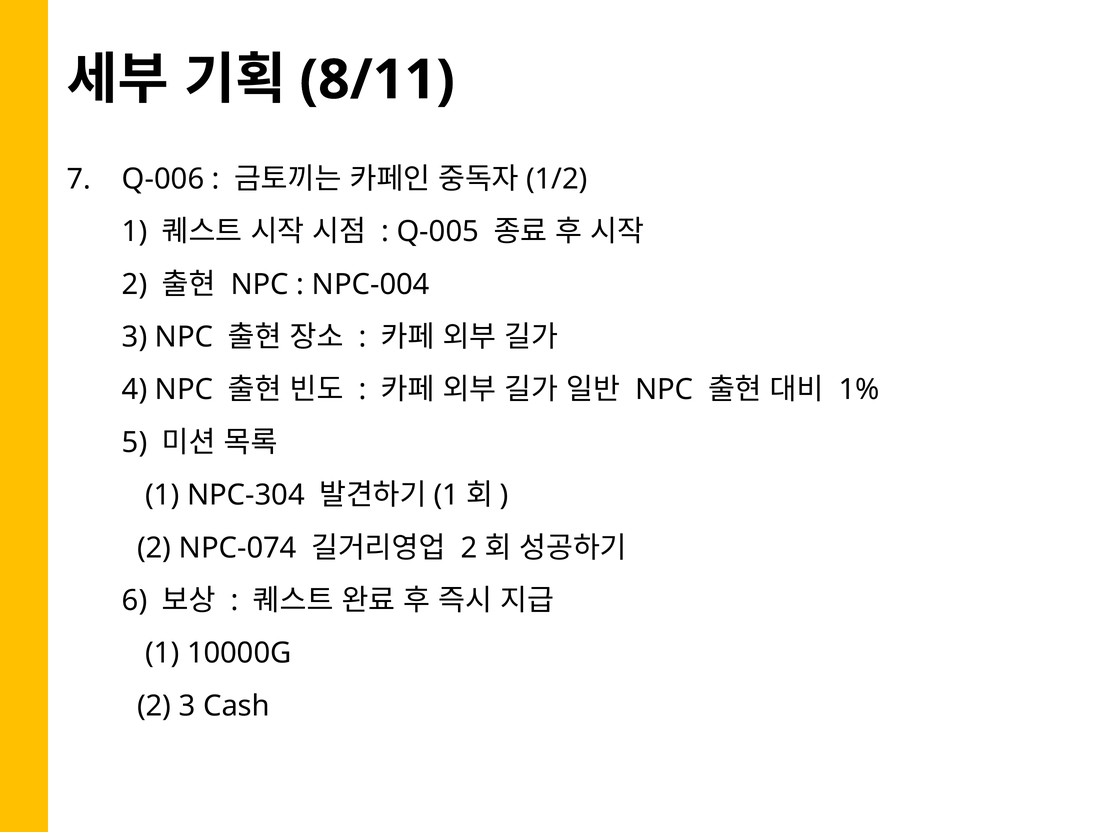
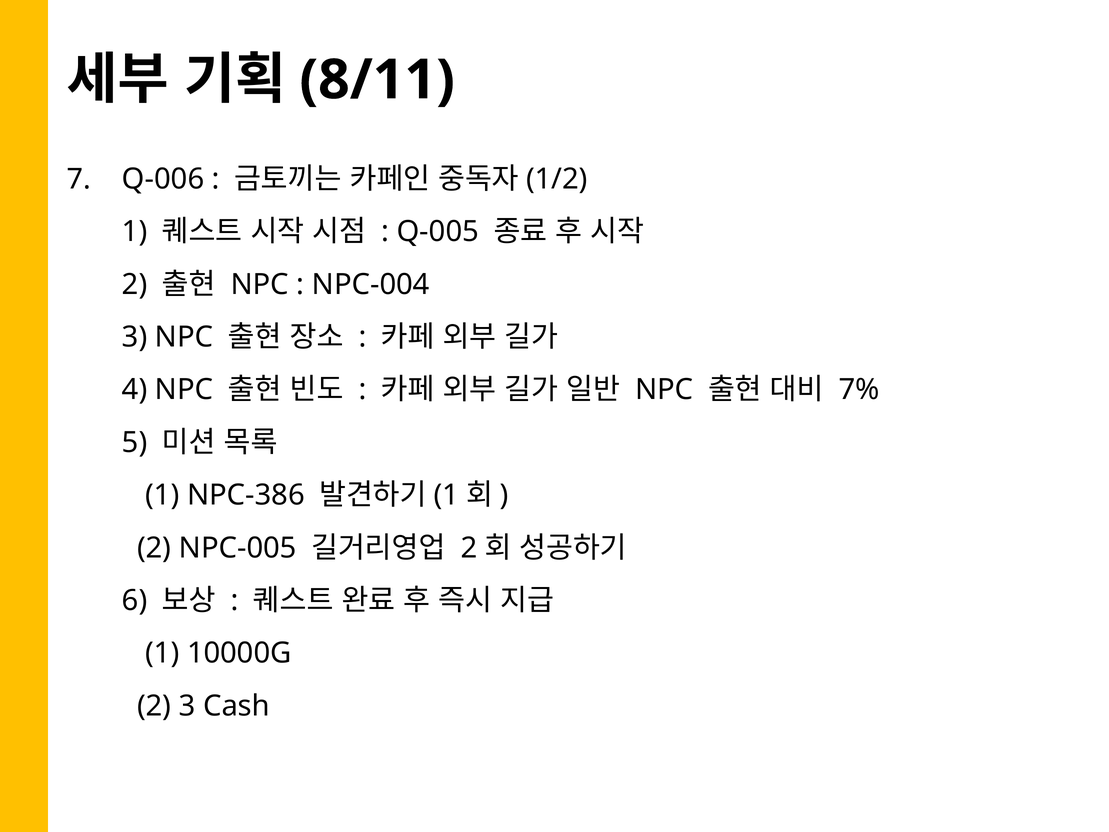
1%: 1% -> 7% (859, 390)
NPC-304: NPC-304 -> NPC-386 (246, 495)
NPC-074: NPC-074 -> NPC-005 (238, 548)
